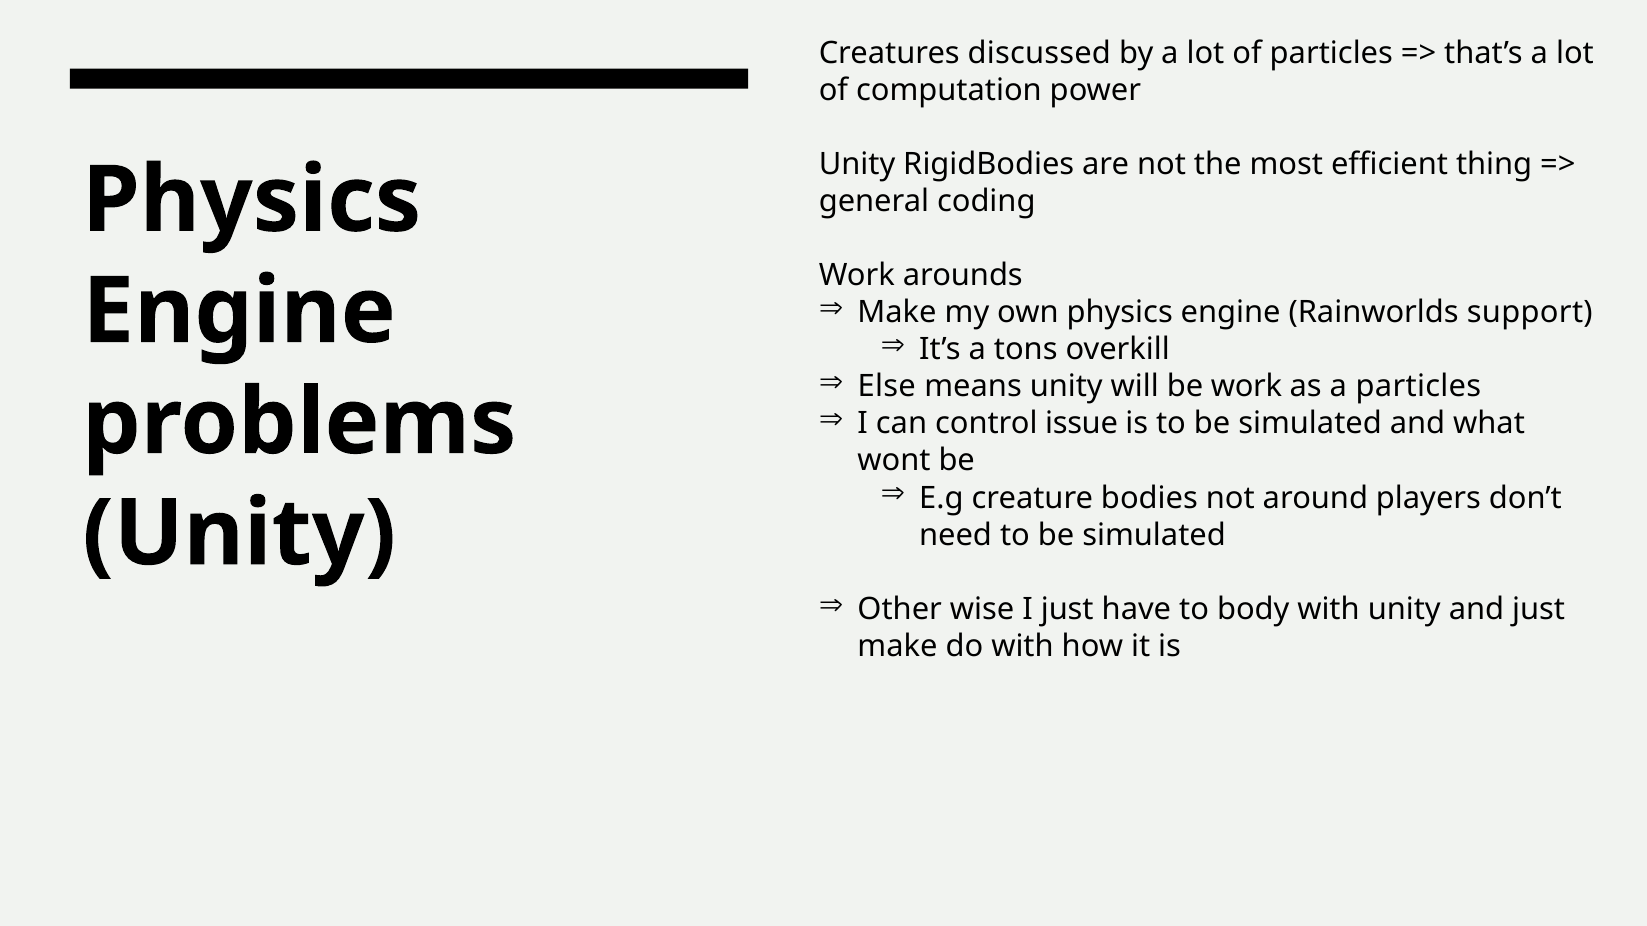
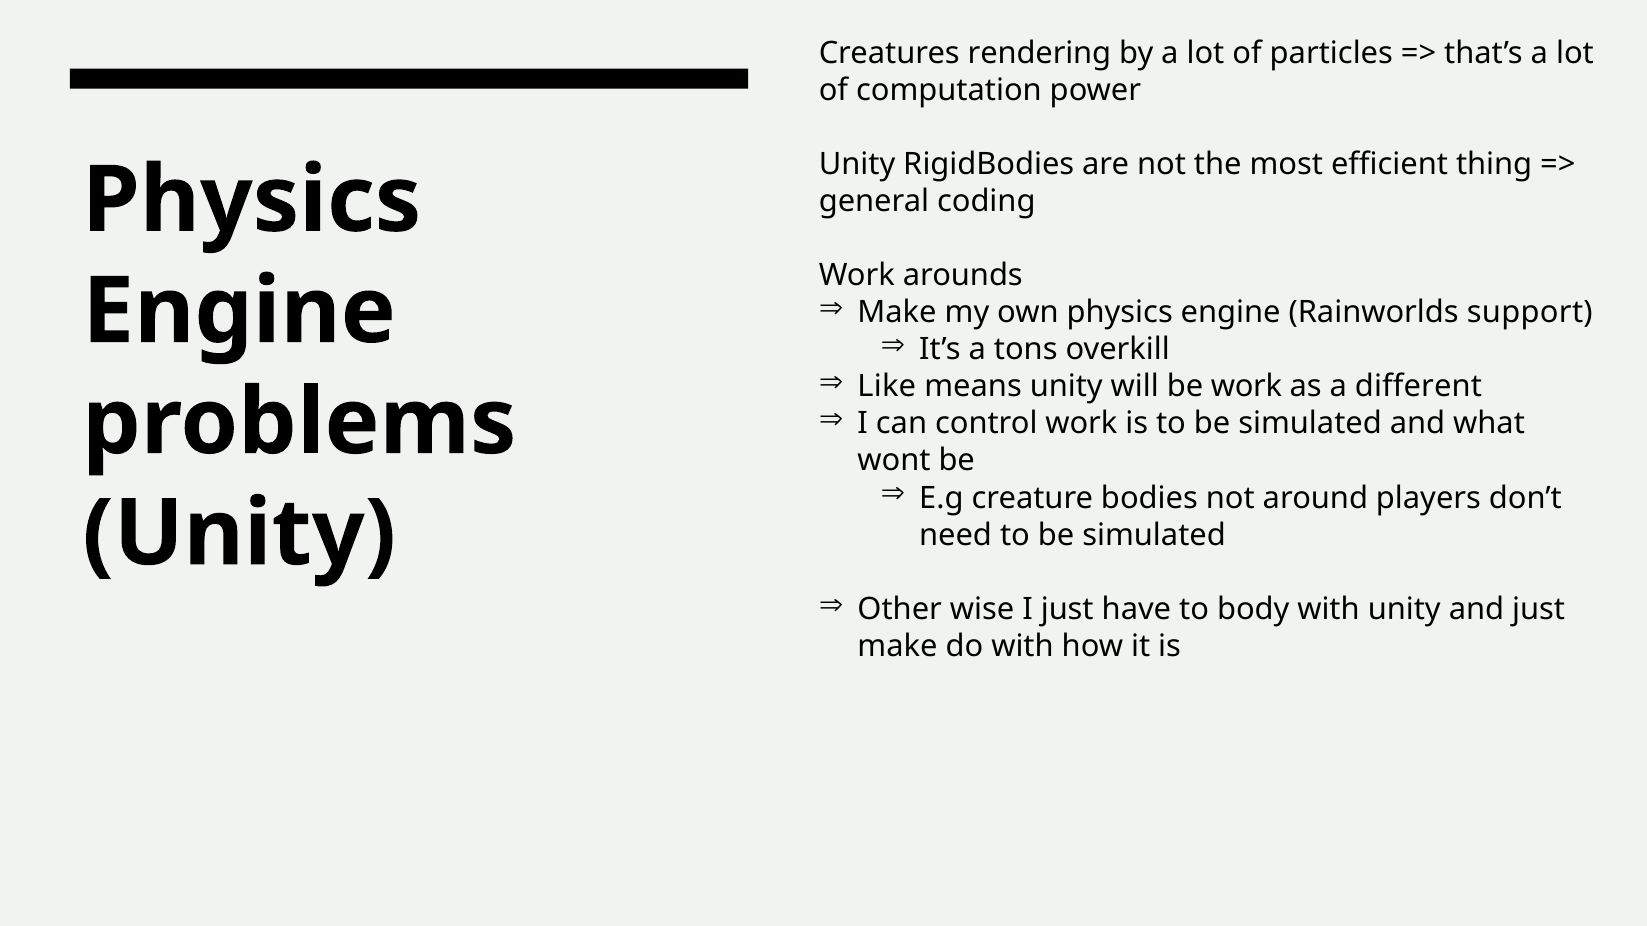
discussed: discussed -> rendering (1039, 53)
Else: Else -> Like (887, 387)
a particles: particles -> different (1418, 387)
control issue: issue -> work (1081, 424)
